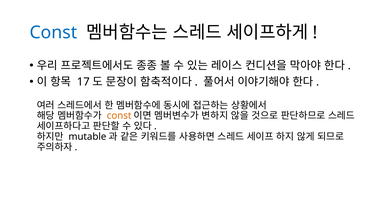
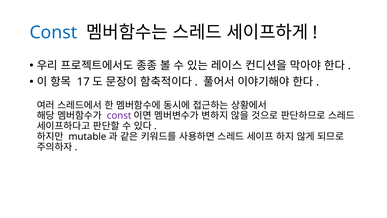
const colour: orange -> purple (119, 116)
